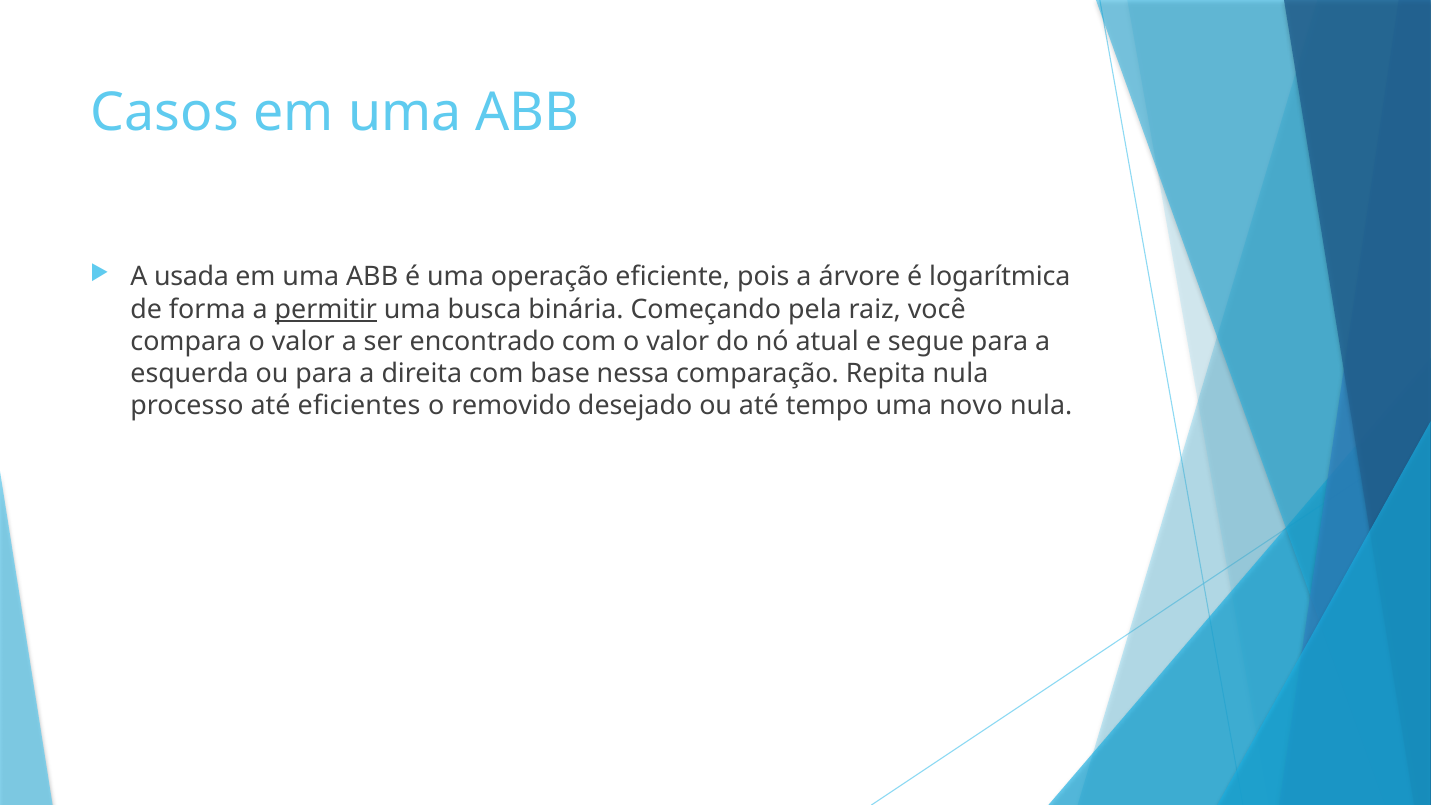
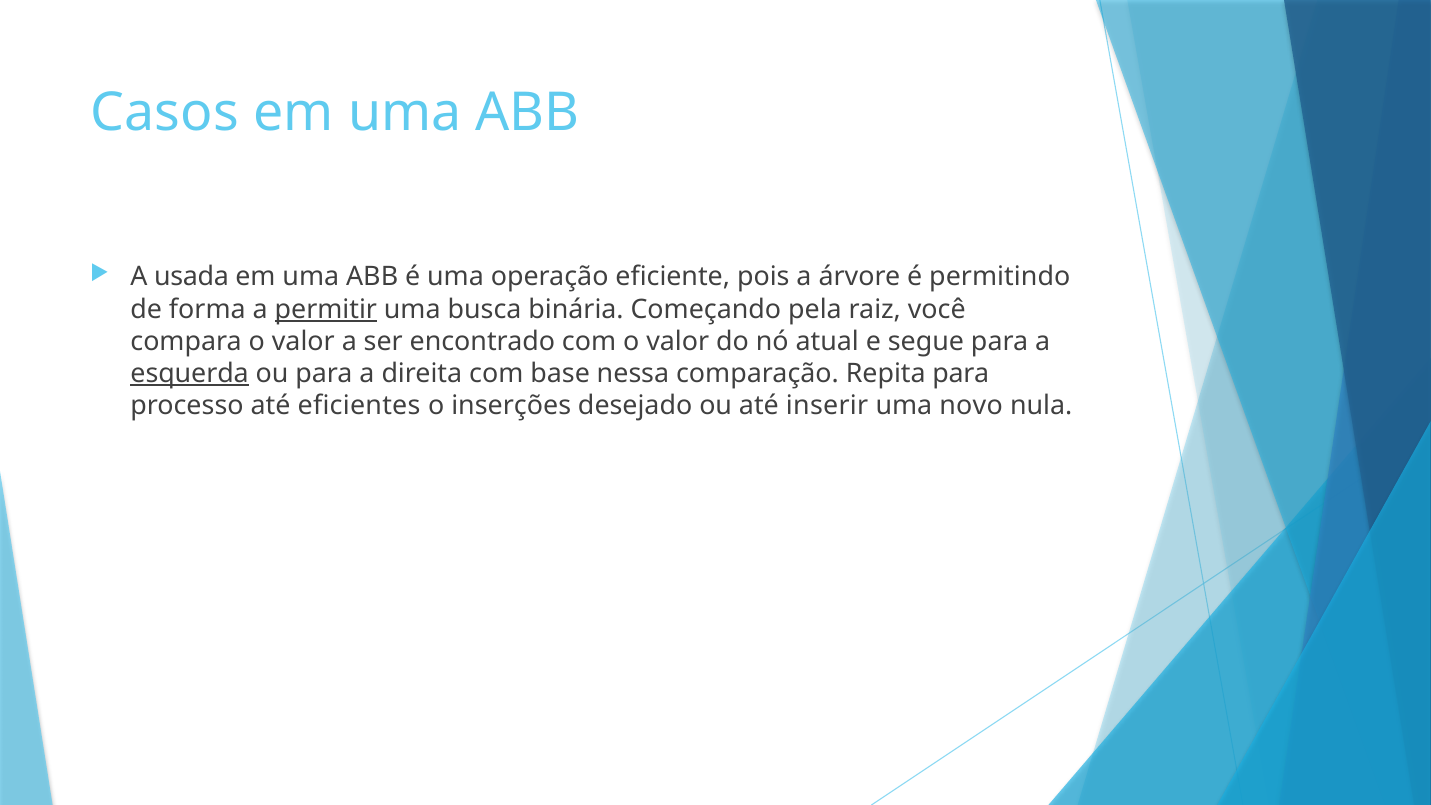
logarítmica: logarítmica -> permitindo (1000, 277)
esquerda underline: none -> present (190, 374)
Repita nula: nula -> para (961, 374)
removido: removido -> inserções (511, 406)
tempo: tempo -> inserir (827, 406)
